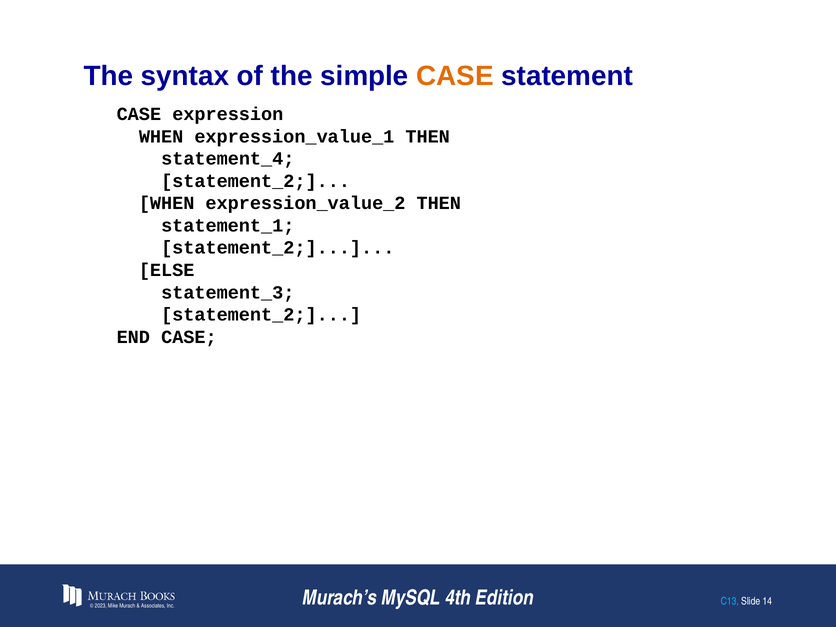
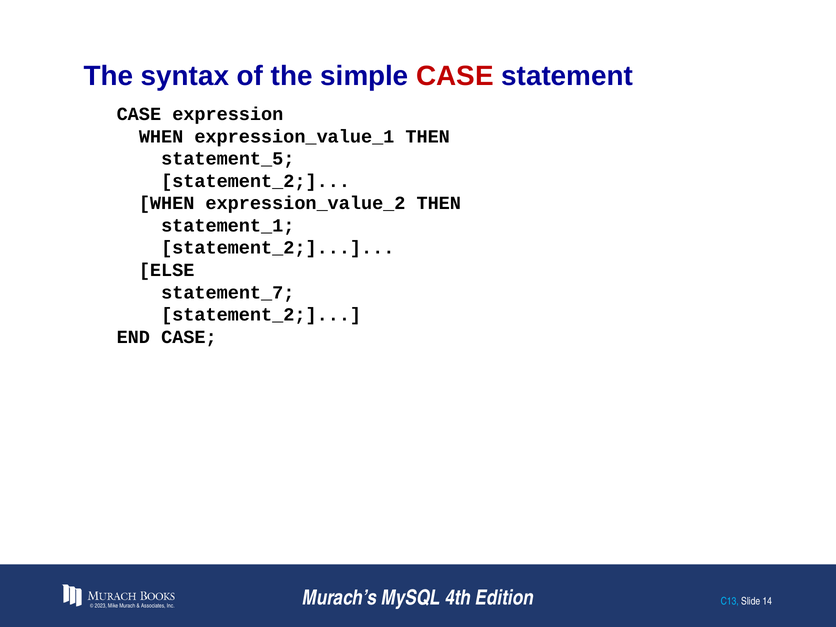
CASE colour: orange -> red (455, 76)
statement_4: statement_4 -> statement_5 (228, 159)
statement_3: statement_3 -> statement_7 (228, 292)
